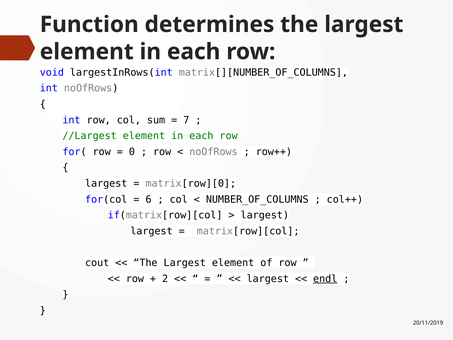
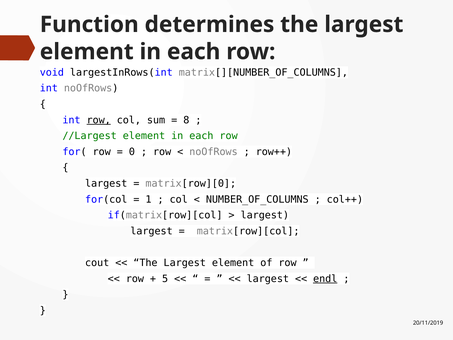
row underline: none -> present (99, 120)
7: 7 -> 8 (186, 120)
6: 6 -> 1 (148, 199)
2: 2 -> 5 (165, 279)
